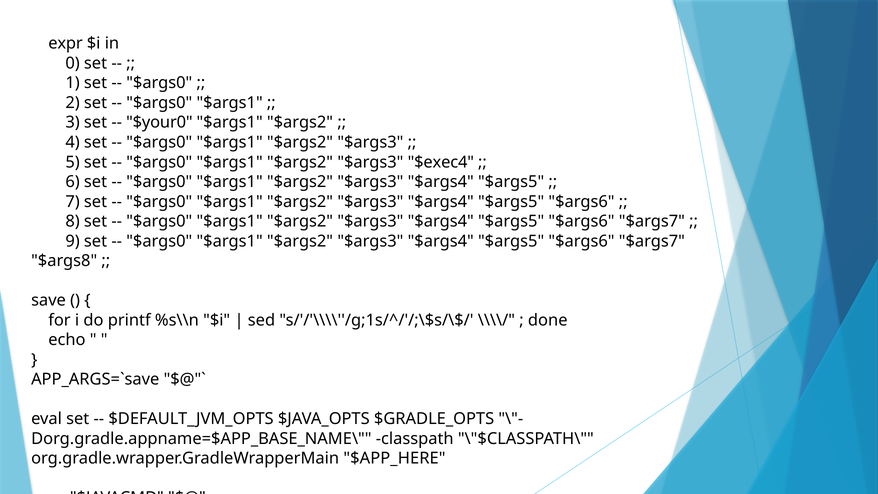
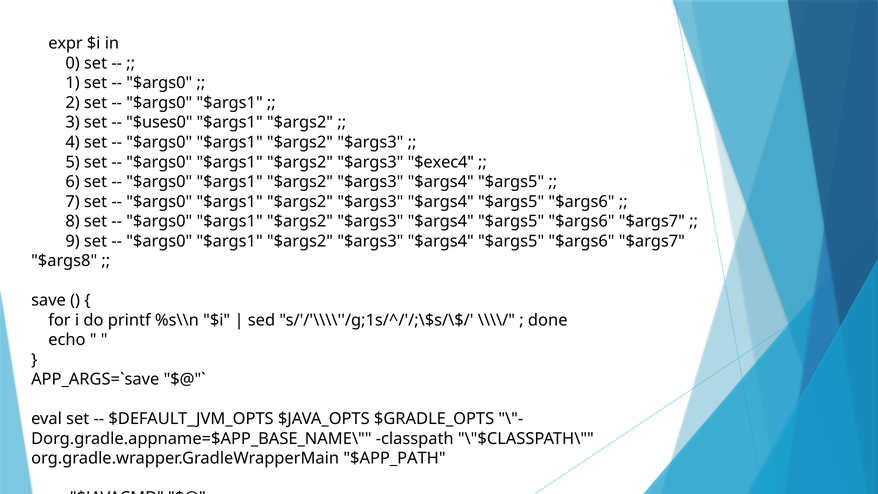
$your0: $your0 -> $uses0 (159, 123)
$APP_HERE: $APP_HERE -> $APP_PATH (395, 458)
